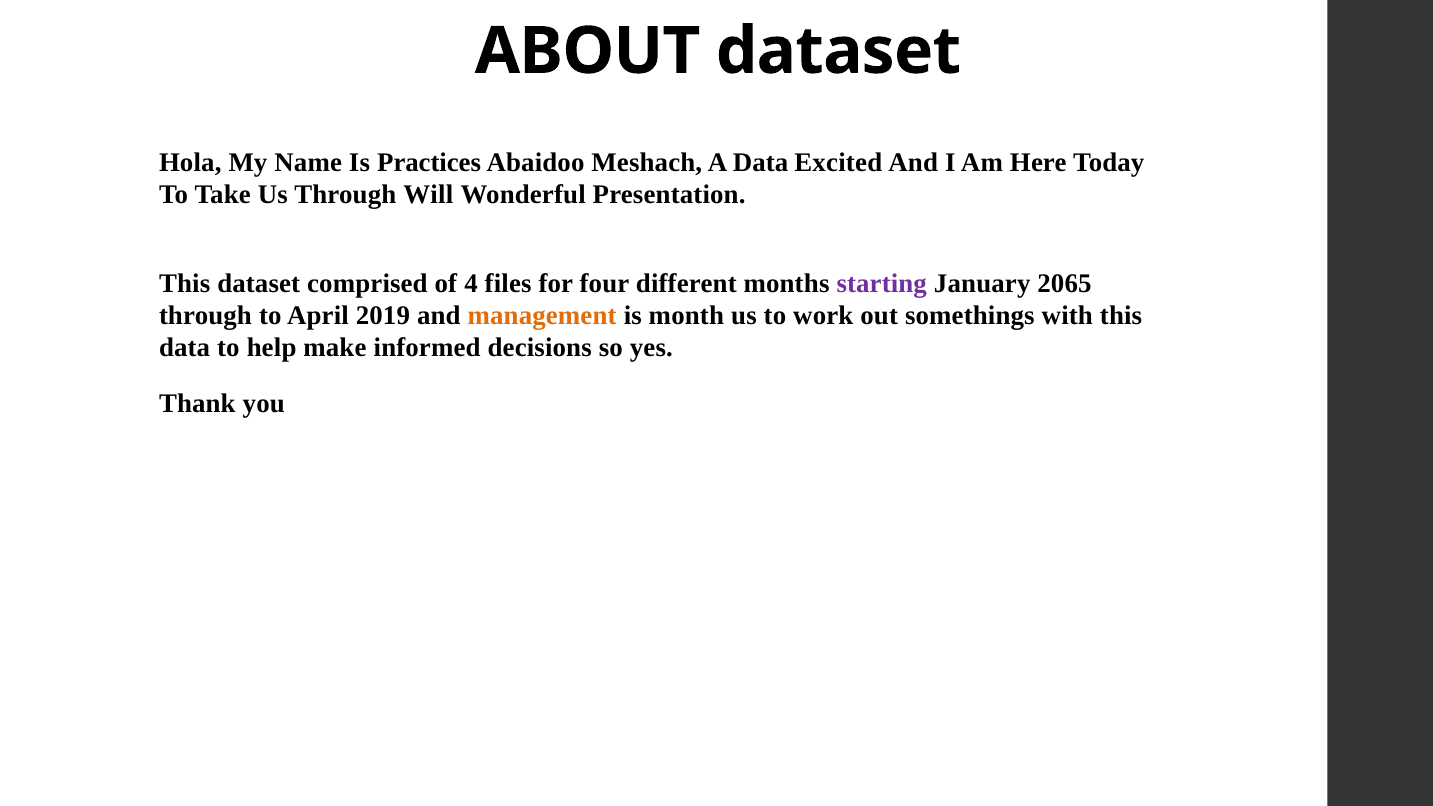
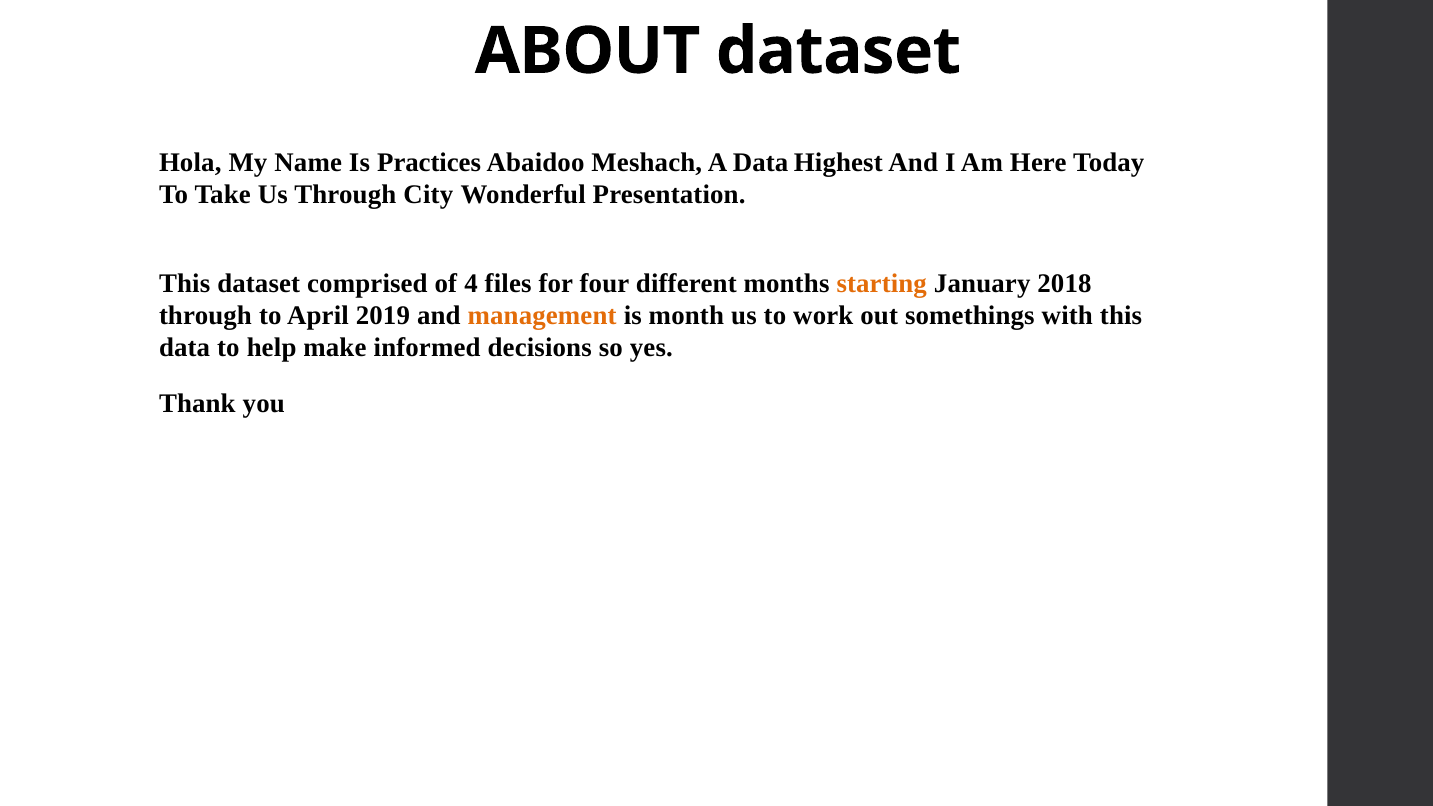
Excited: Excited -> Highest (838, 163)
Will: Will -> City (428, 195)
starting colour: purple -> orange (882, 283)
2065: 2065 -> 2018 (1064, 283)
